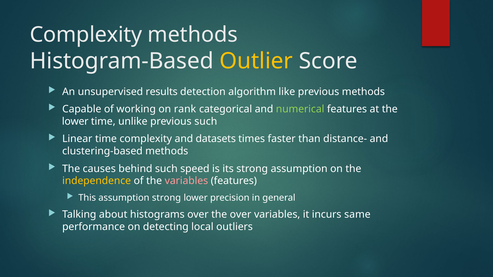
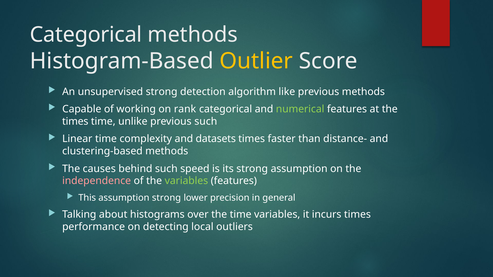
Complexity: Complexity -> Categorical (86, 35)
unsupervised results: results -> strong (162, 92)
lower: lower -> times (75, 122)
independence colour: yellow -> pink (97, 181)
variables colour: pink -> light green (186, 181)
the over: over -> time (241, 215)
incurs same: same -> times (357, 215)
